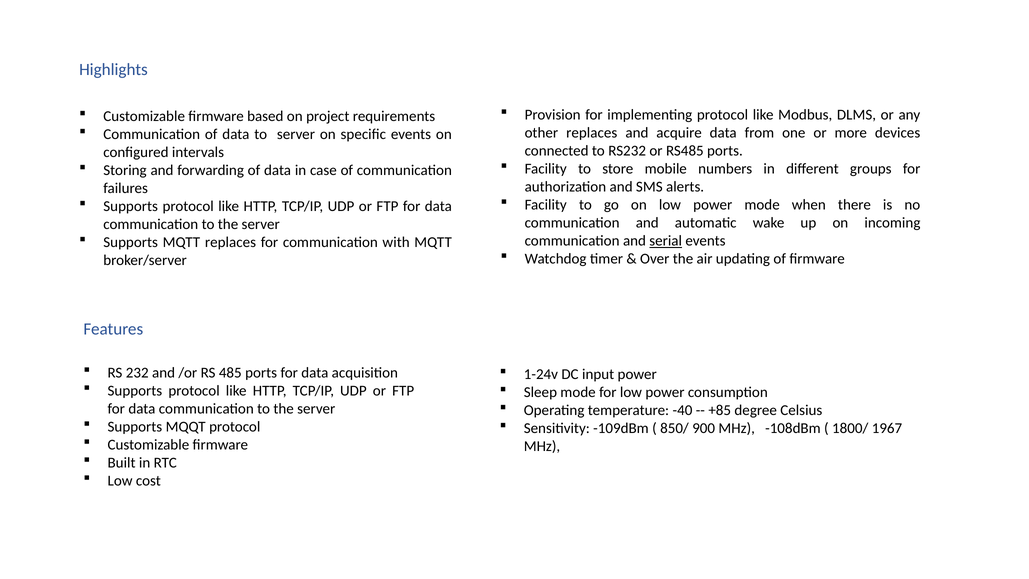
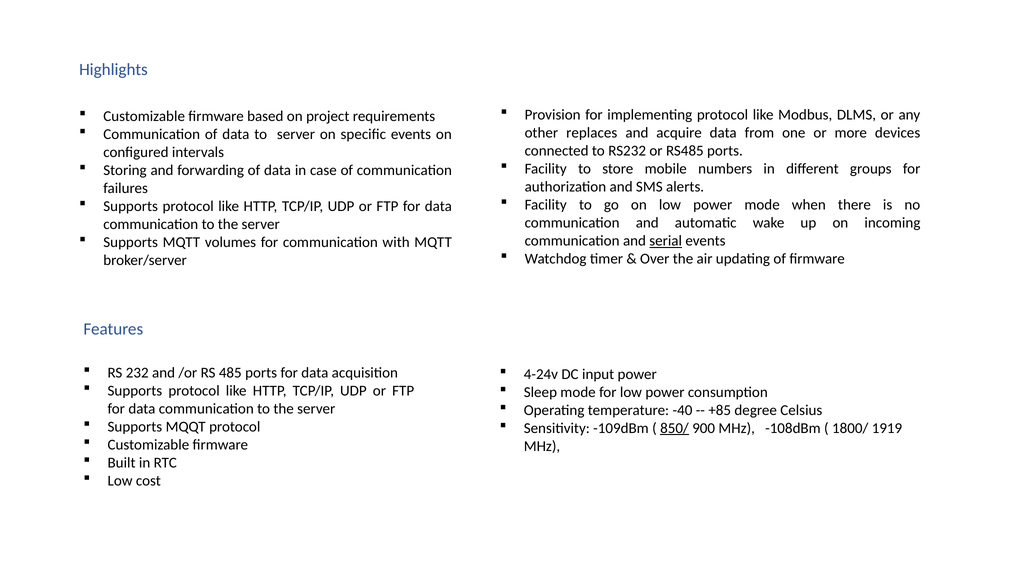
MQTT replaces: replaces -> volumes (230, 242)
1-24v: 1-24v -> 4-24v (541, 374)
850/ underline: none -> present (674, 428)
1967: 1967 -> 1919 (887, 428)
